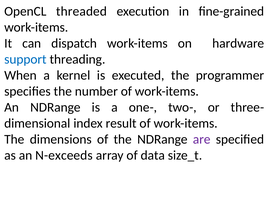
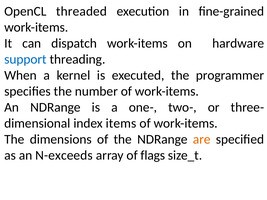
result: result -> items (121, 123)
are colour: purple -> orange (202, 139)
data: data -> flags (153, 155)
